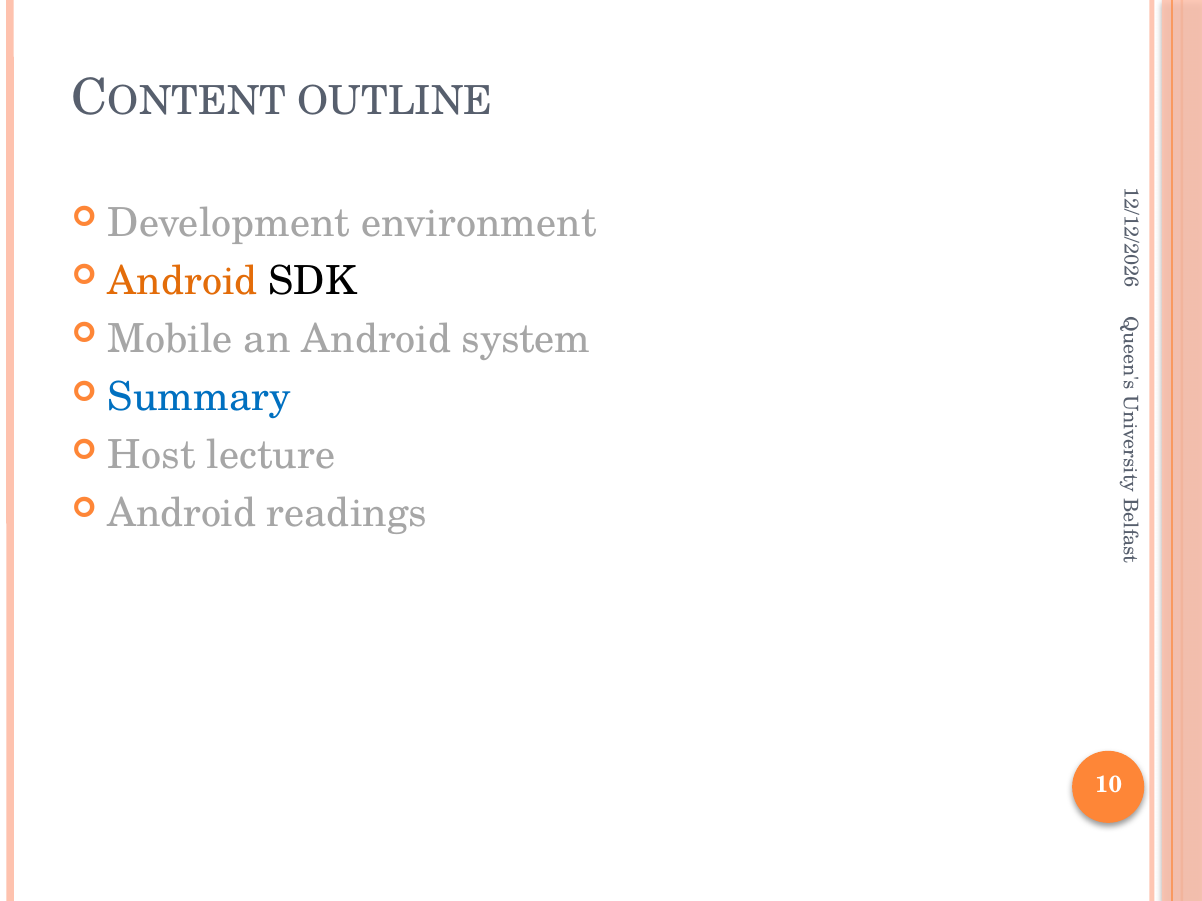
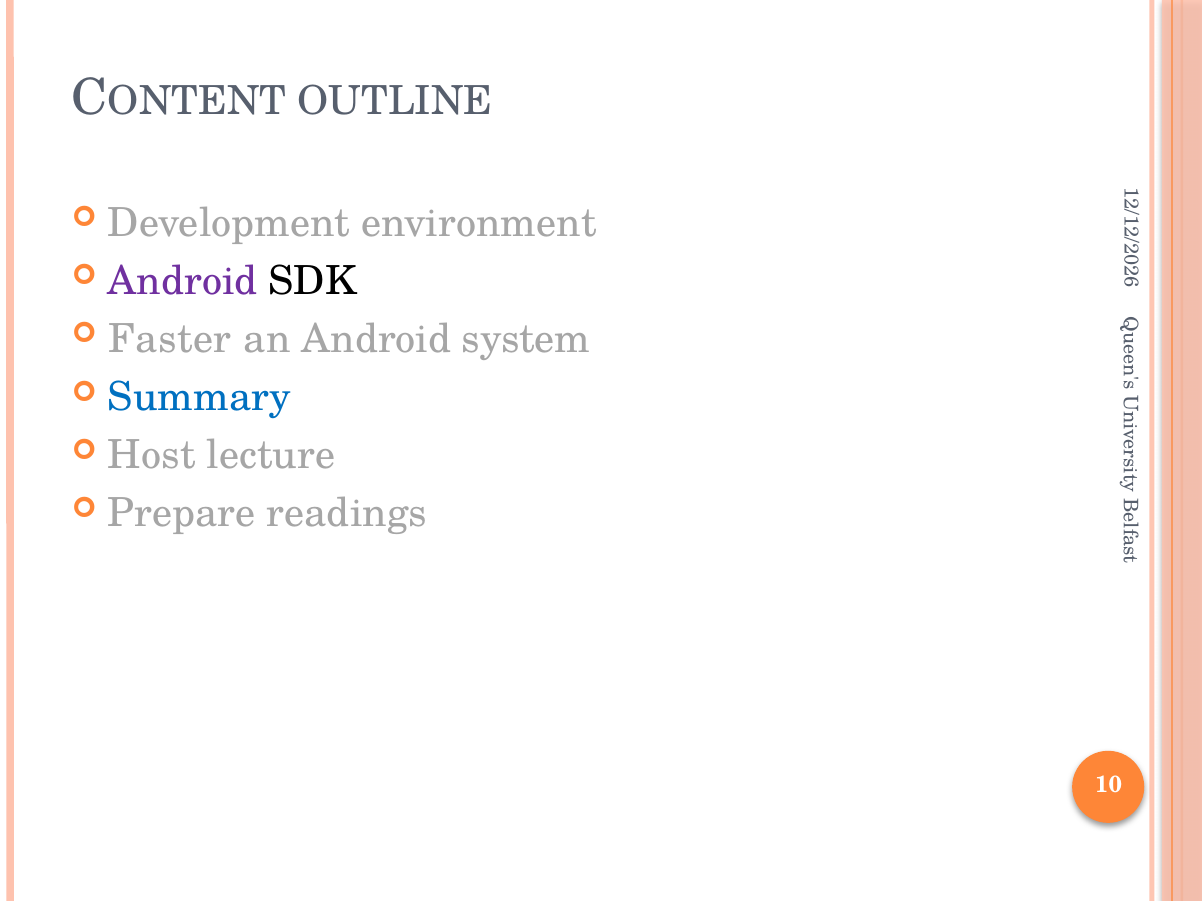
Android colour: orange -> purple (183, 281)
Mobile: Mobile -> Faster (170, 339)
Android: Android -> Prepare (182, 514)
